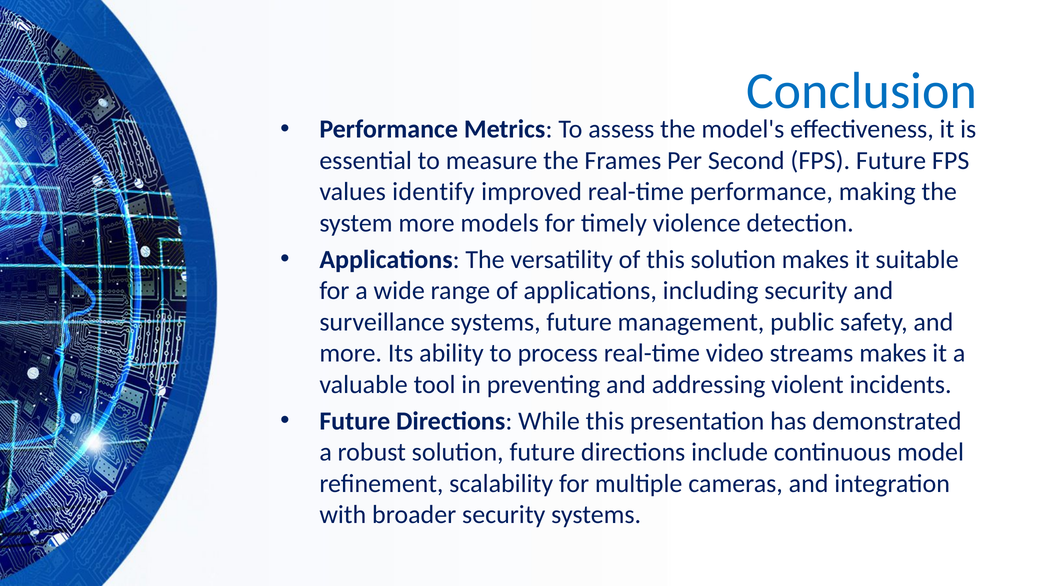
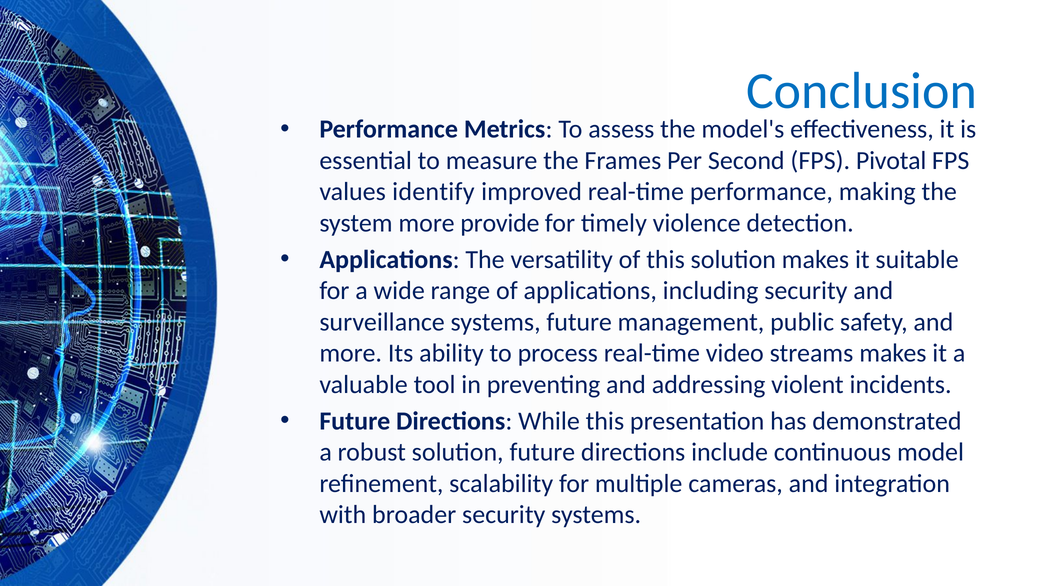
FPS Future: Future -> Pivotal (891, 161)
models: models -> provide (500, 223)
